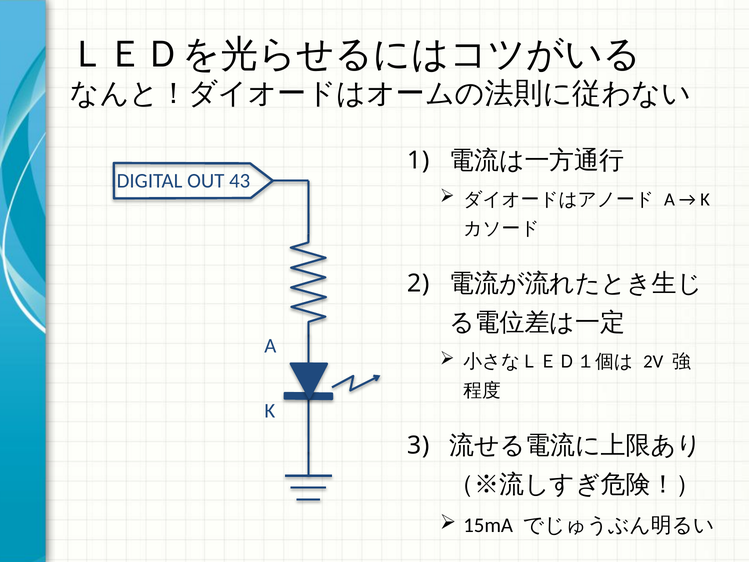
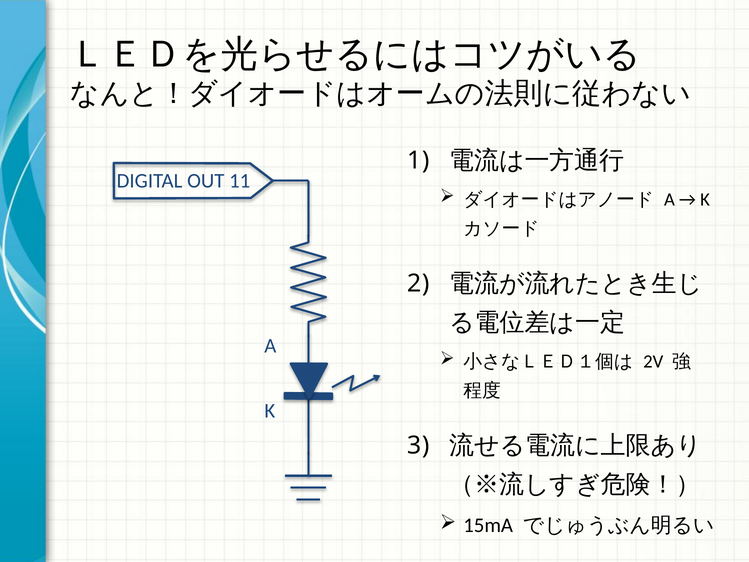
43: 43 -> 11 (240, 181)
